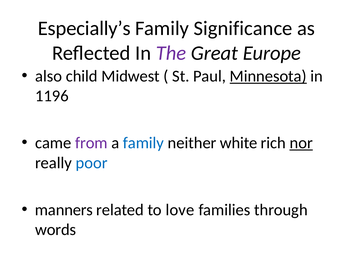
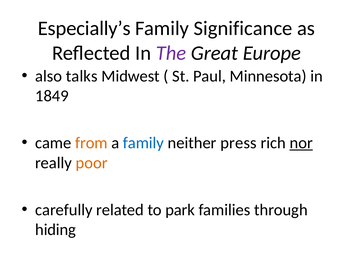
child: child -> talks (82, 76)
Minnesota underline: present -> none (268, 76)
1196: 1196 -> 1849 (52, 96)
from colour: purple -> orange (91, 143)
white: white -> press (239, 143)
poor colour: blue -> orange (92, 163)
manners: manners -> carefully (64, 210)
love: love -> park (180, 210)
words: words -> hiding (56, 229)
